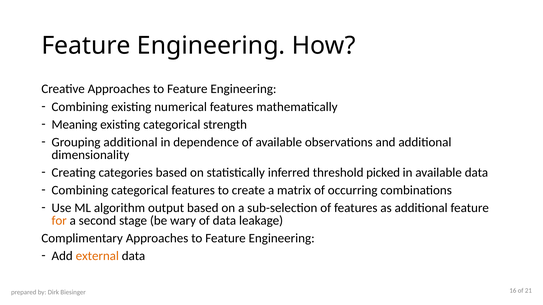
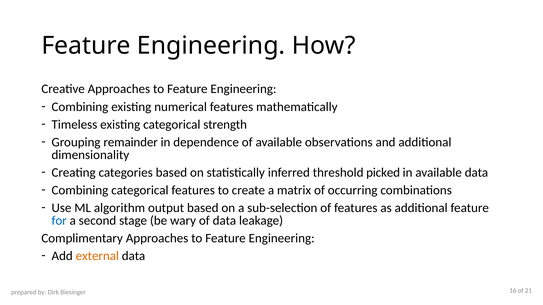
Meaning: Meaning -> Timeless (74, 125)
Grouping additional: additional -> remainder (131, 142)
for colour: orange -> blue (59, 221)
